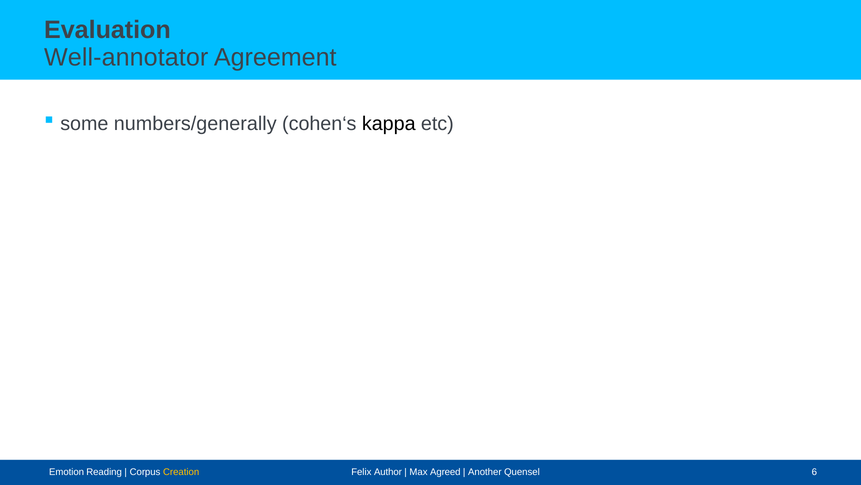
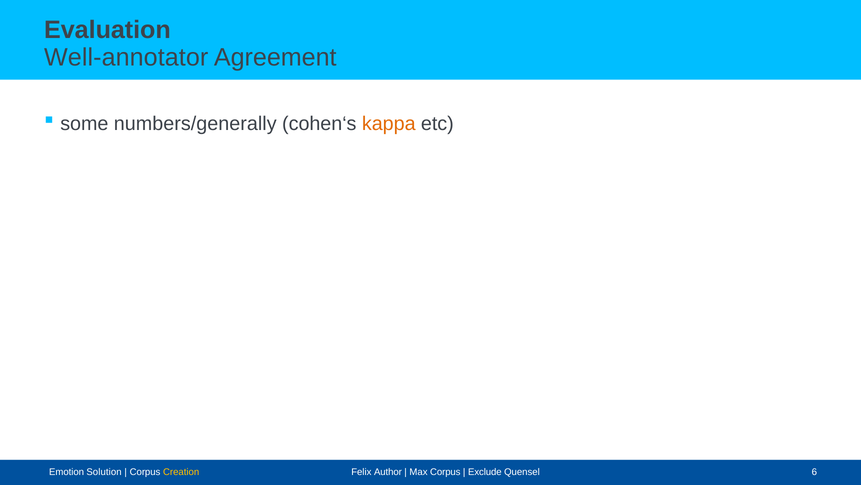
kappa colour: black -> orange (389, 124)
Reading: Reading -> Solution (104, 471)
Max Agreed: Agreed -> Corpus (445, 471)
Another: Another -> Exclude (485, 471)
